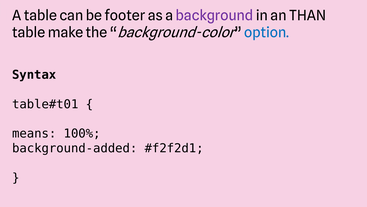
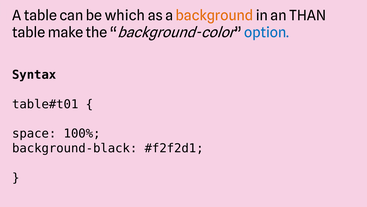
footer: footer -> which (125, 16)
background colour: purple -> orange (214, 16)
means: means -> space (34, 133)
background-added: background-added -> background-black (75, 148)
